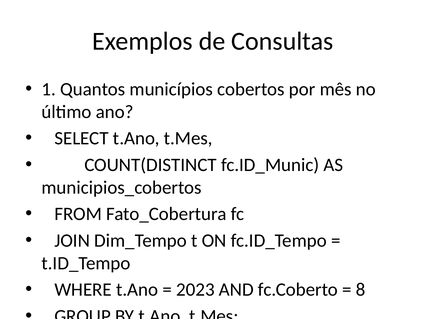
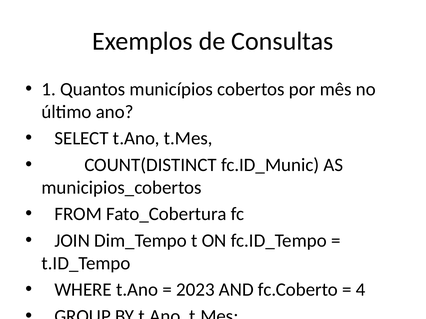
8: 8 -> 4 (361, 290)
